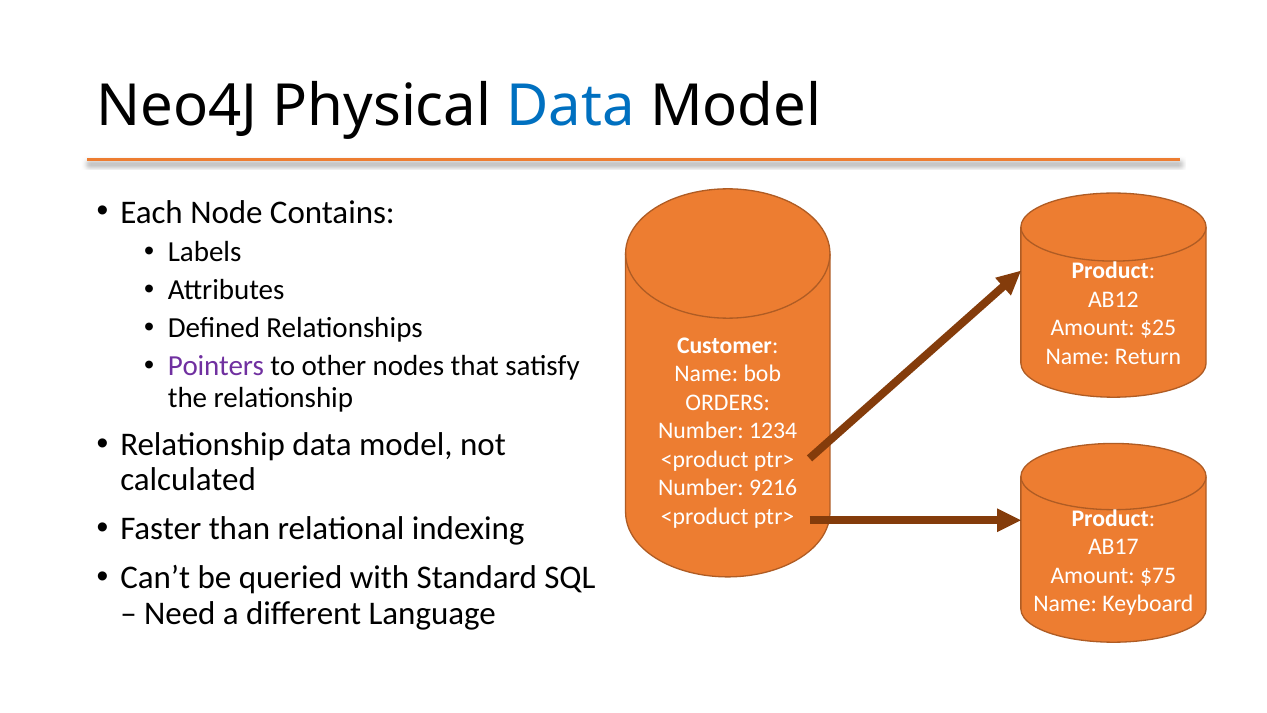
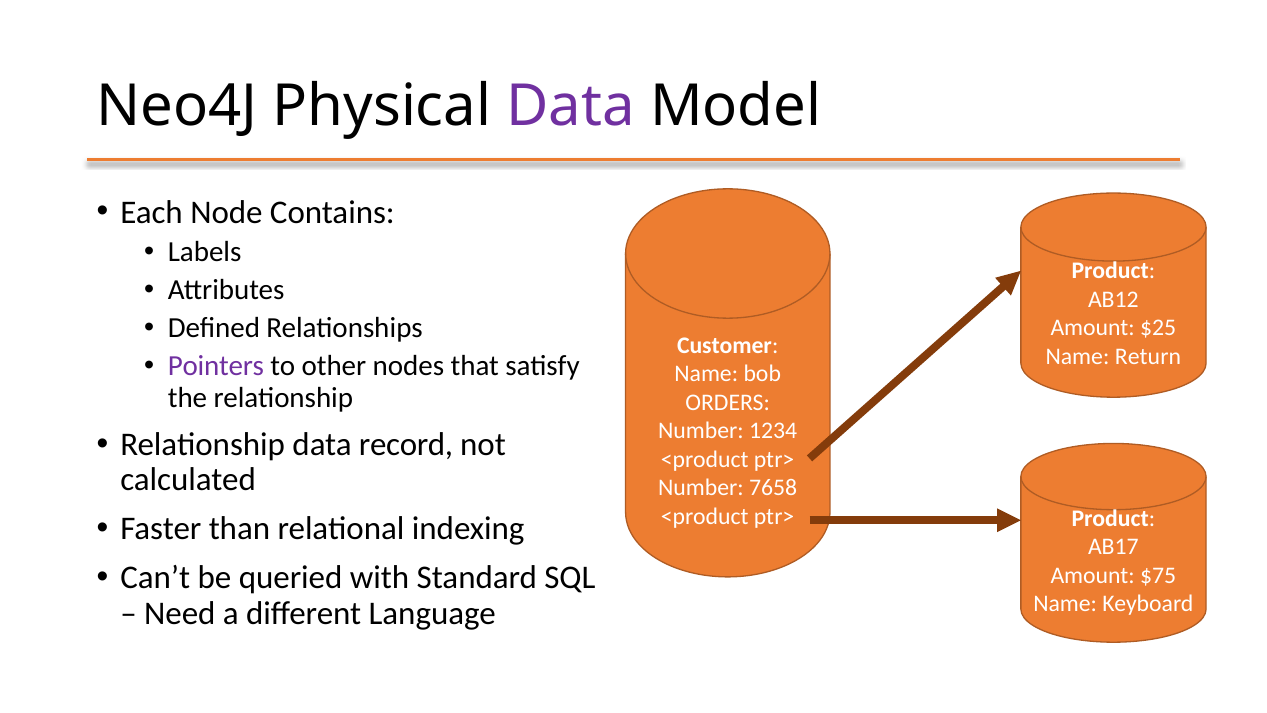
Data colour: blue -> purple (571, 106)
Relationship data model: model -> record (406, 444)
9216: 9216 -> 7658 (773, 488)
